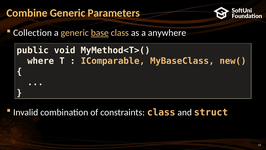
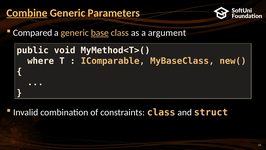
Combine underline: none -> present (27, 13)
Collection: Collection -> Compared (33, 33)
anywhere: anywhere -> argument (167, 33)
